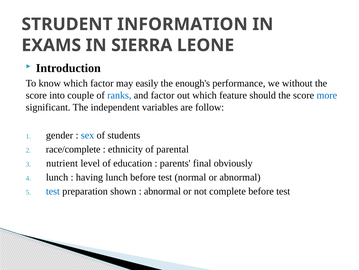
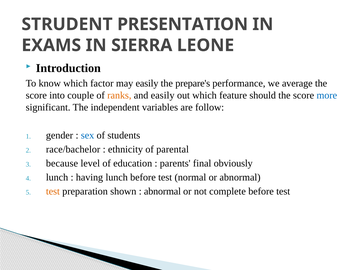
INFORMATION: INFORMATION -> PRESENTATION (183, 24)
enough's: enough's -> prepare's (193, 83)
without: without -> average (297, 83)
ranks colour: blue -> orange (119, 95)
and factor: factor -> easily (163, 95)
race/complete: race/complete -> race/bachelor (73, 149)
nutrient: nutrient -> because (62, 163)
test colour: blue -> orange (53, 191)
